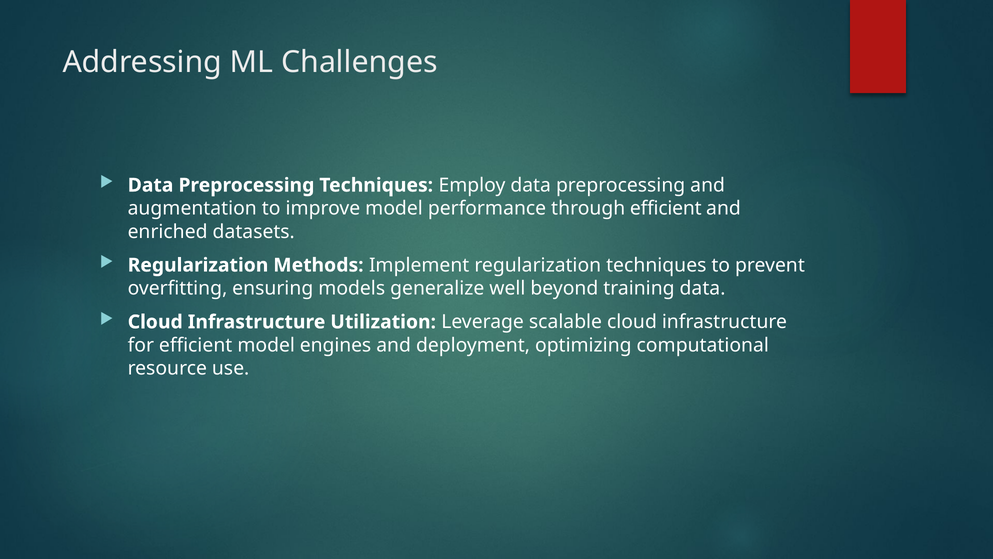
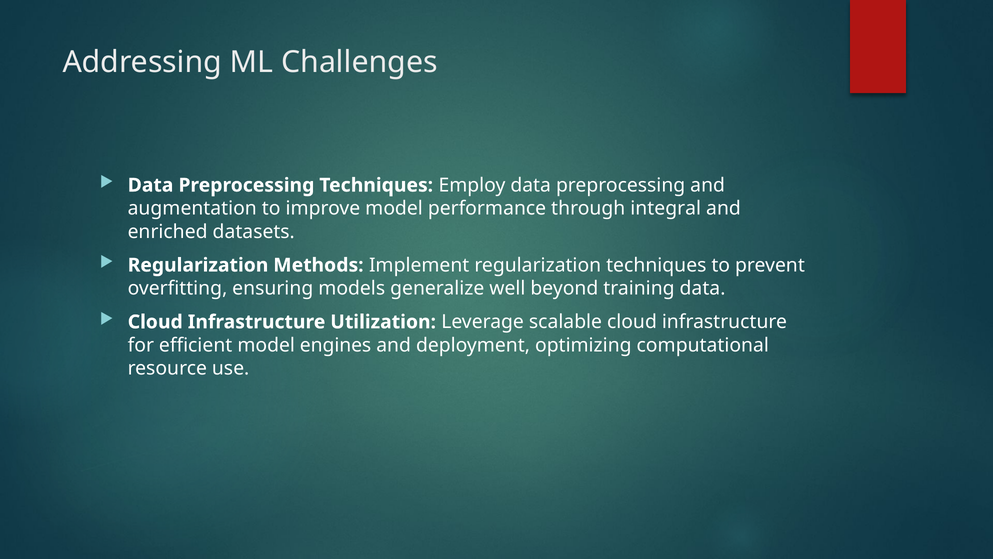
through efficient: efficient -> integral (666, 208)
